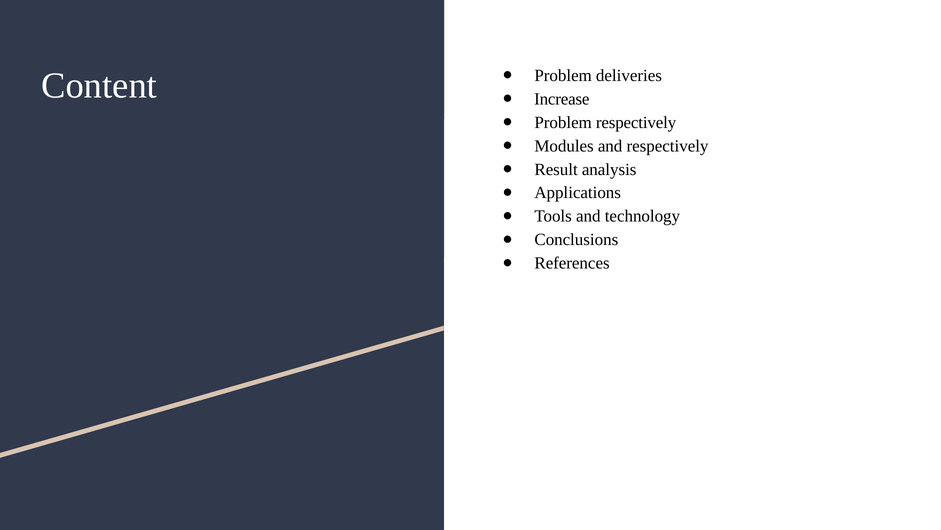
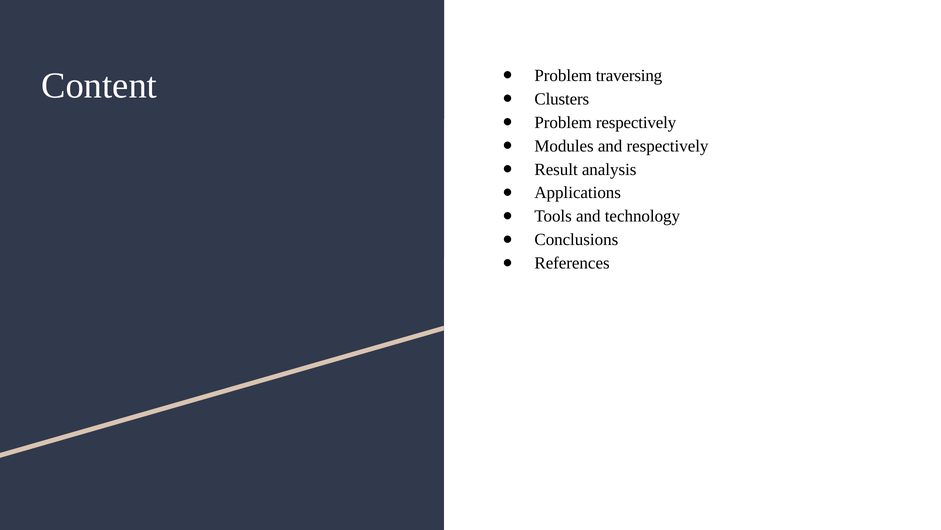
deliveries: deliveries -> traversing (629, 75)
Increase: Increase -> Clusters (562, 99)
